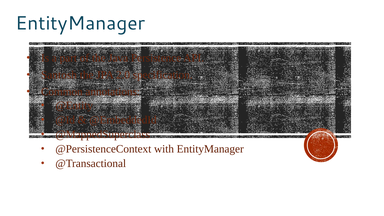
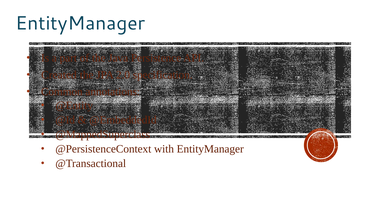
Santosh: Santosh -> Created (59, 75)
